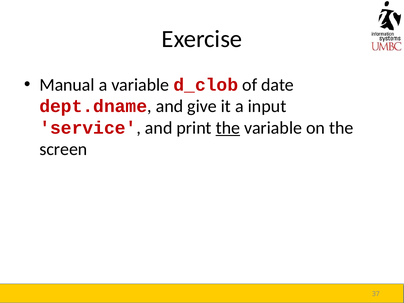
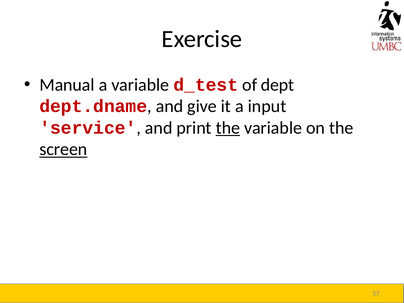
d_clob: d_clob -> d_test (206, 85)
date: date -> dept (278, 85)
screen underline: none -> present (63, 149)
